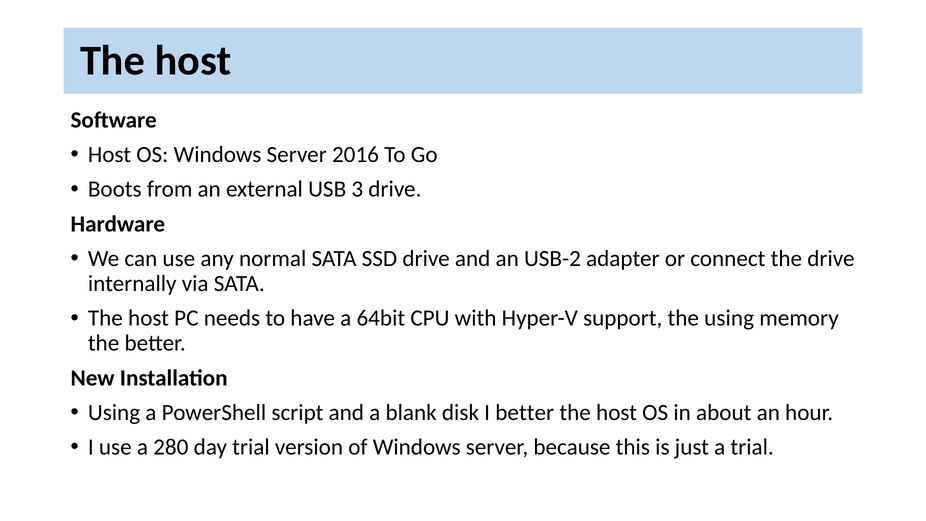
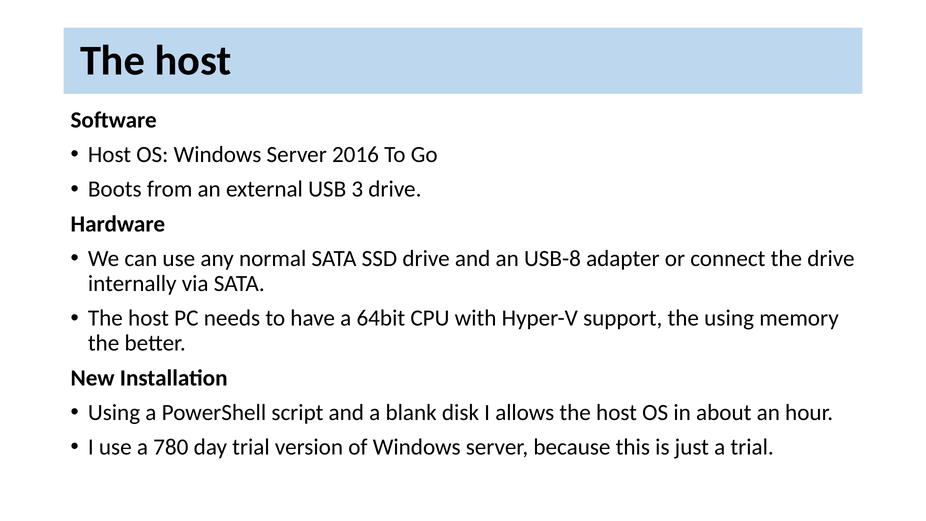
USB-2: USB-2 -> USB-8 (552, 259)
I better: better -> allows (525, 412)
280: 280 -> 780 (171, 447)
